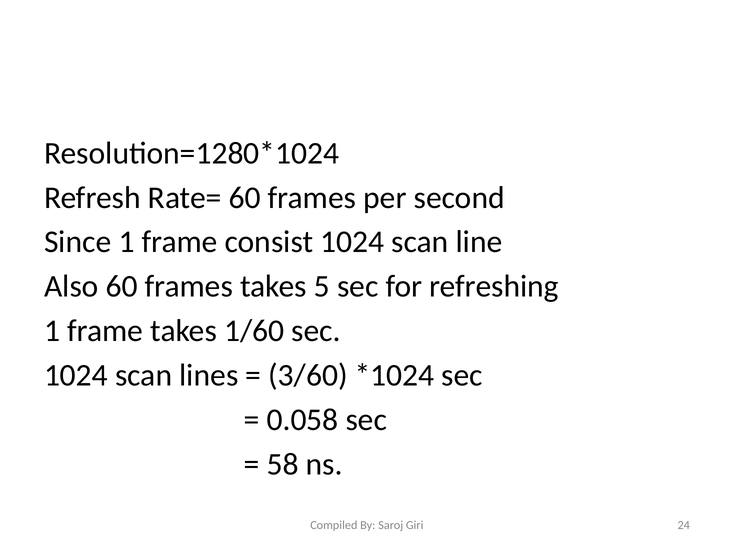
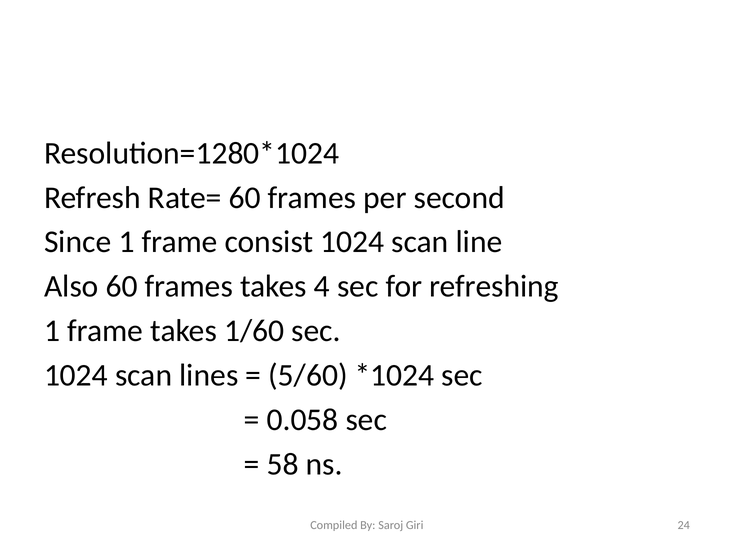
5: 5 -> 4 (322, 287)
3/60: 3/60 -> 5/60 (308, 376)
